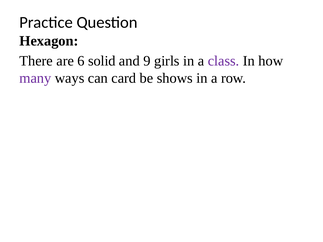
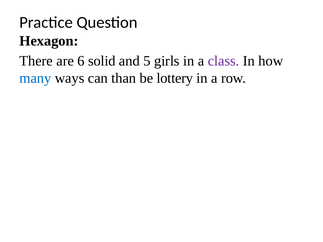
9: 9 -> 5 (147, 61)
many colour: purple -> blue (35, 78)
card: card -> than (124, 78)
shows: shows -> lottery (175, 78)
